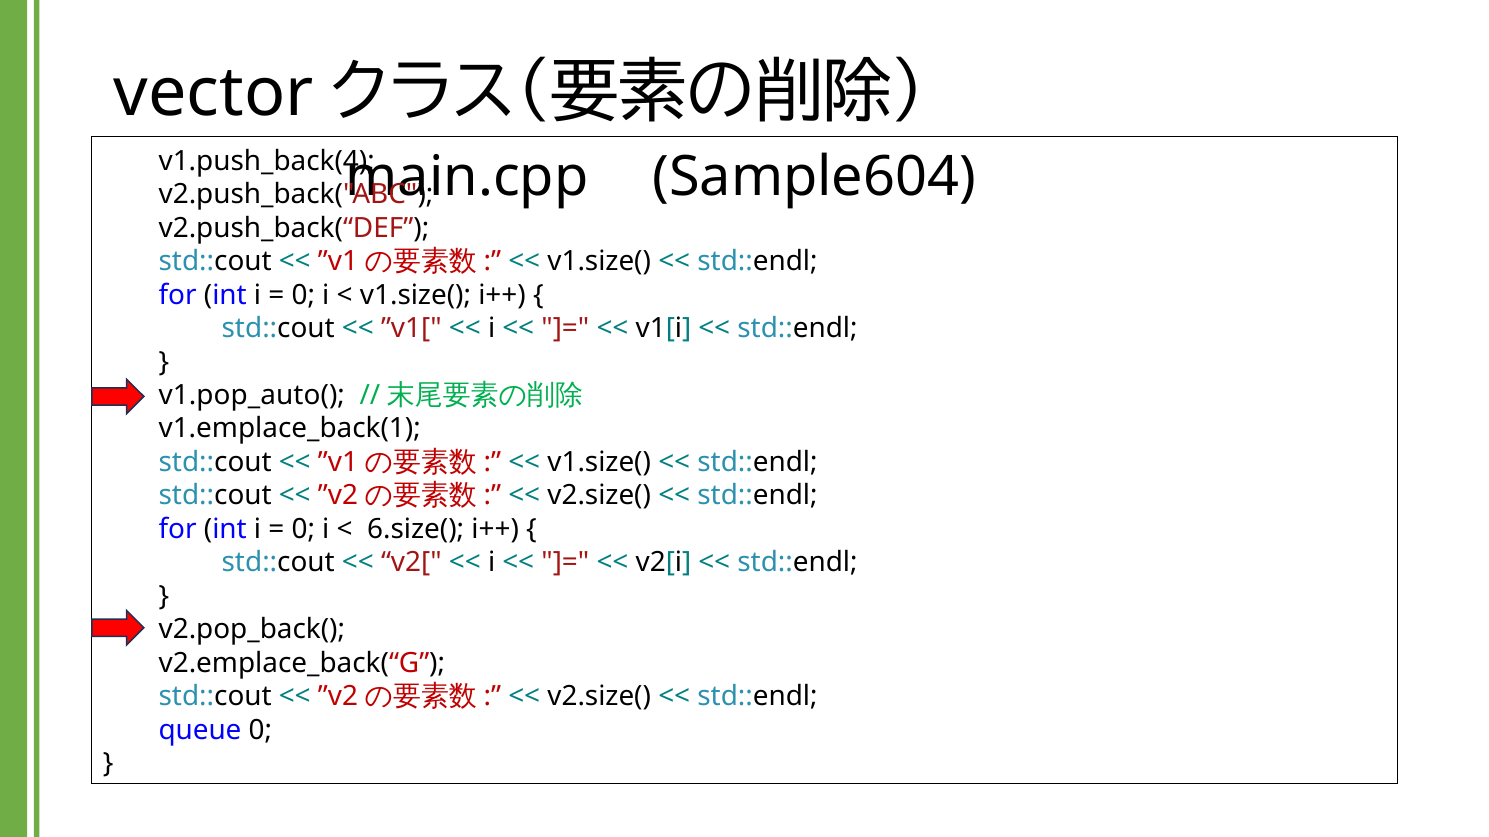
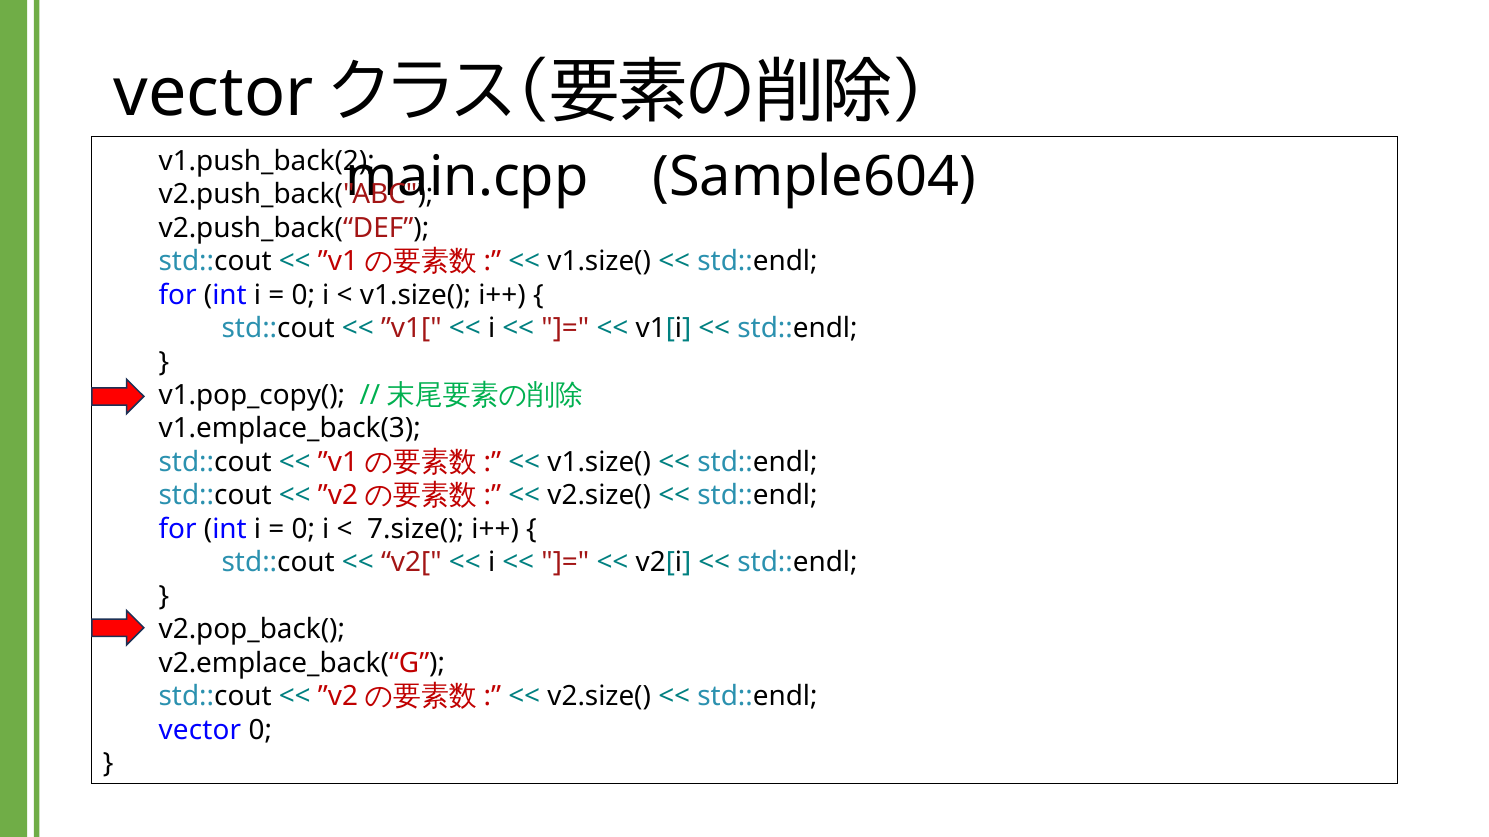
v1.push_back(4: v1.push_back(4 -> v1.push_back(2 (267, 161)
v1.pop_auto(: v1.pop_auto( -> v1.pop_copy( (252, 396)
v1.emplace_back(1: v1.emplace_back(1 -> v1.emplace_back(3 (290, 429)
6.size(: 6.size( -> 7.size( (416, 530)
queue: queue -> vector (200, 731)
